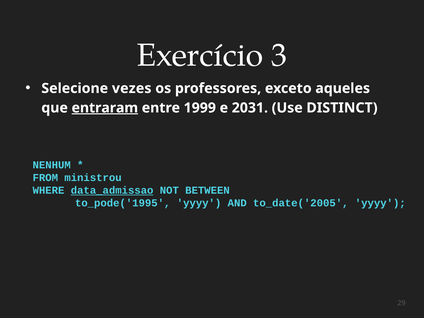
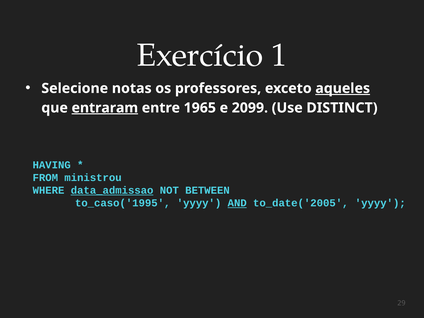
3: 3 -> 1 (279, 55)
vezes: vezes -> notas (132, 88)
aqueles underline: none -> present (343, 88)
1999: 1999 -> 1965 (200, 108)
2031: 2031 -> 2099 (250, 108)
NENHUM: NENHUM -> HAVING (52, 165)
to_pode('1995: to_pode('1995 -> to_caso('1995 (123, 203)
AND underline: none -> present (237, 203)
